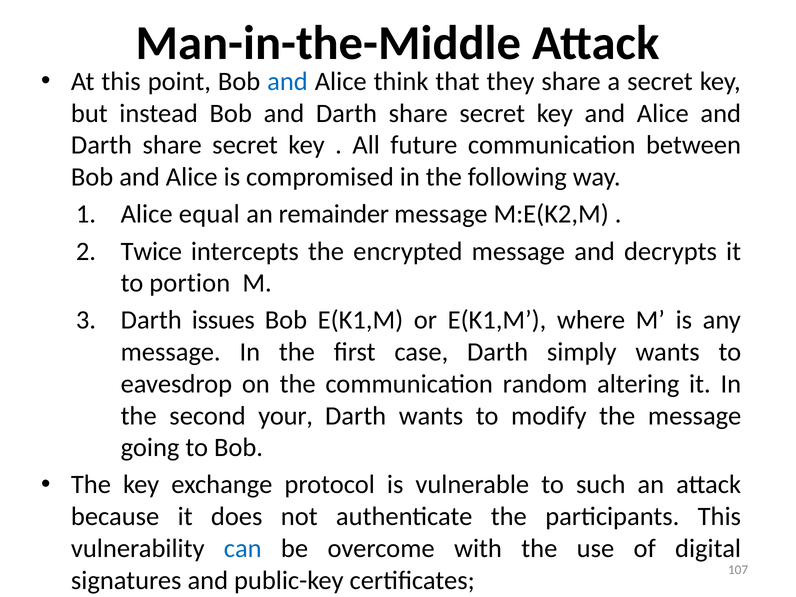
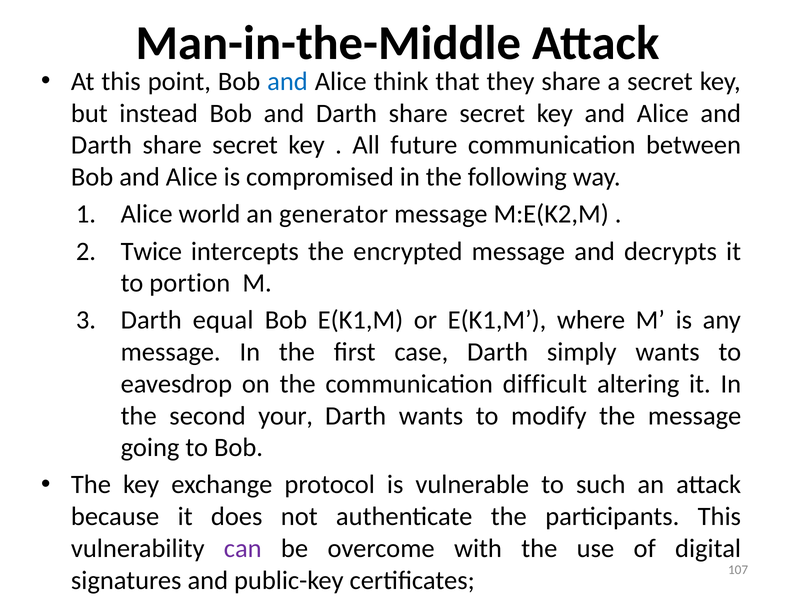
equal: equal -> world (209, 214)
remainder: remainder -> generator (334, 214)
issues: issues -> equal (223, 320)
random: random -> difficult (545, 384)
can colour: blue -> purple (243, 548)
